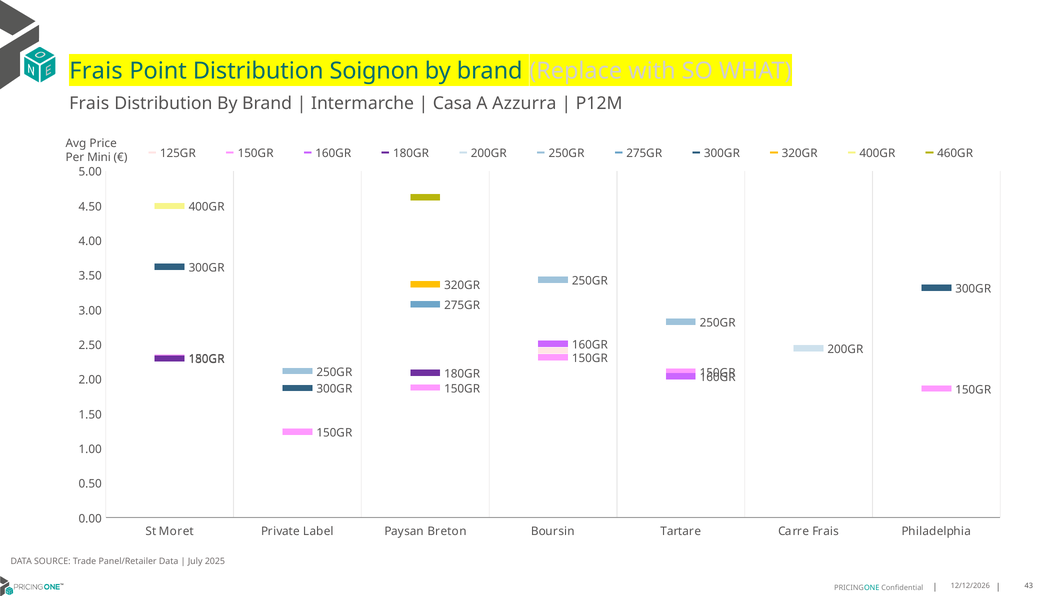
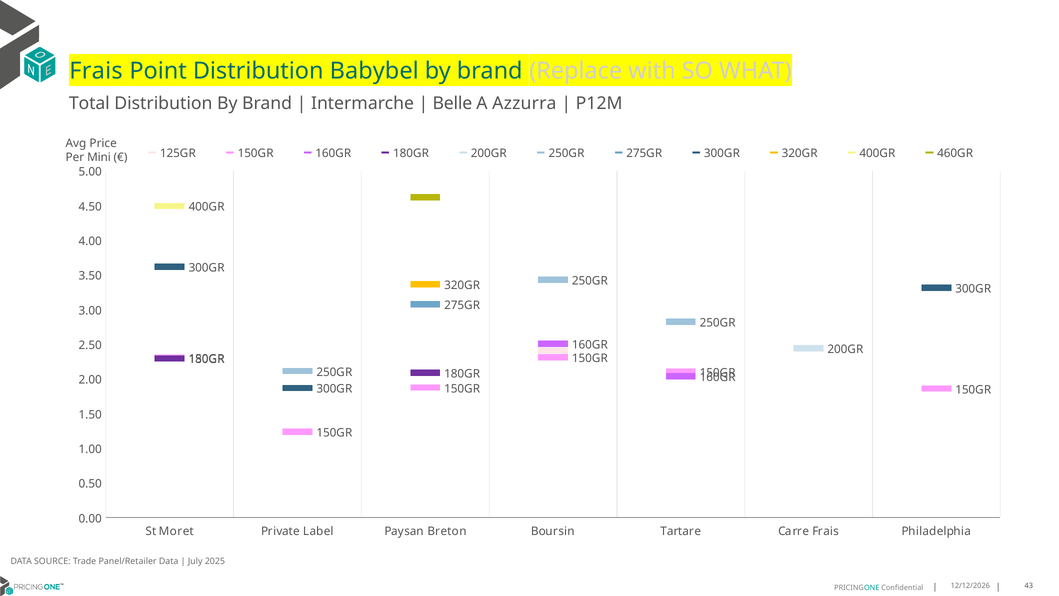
Soignon: Soignon -> Babybel (374, 71)
Frais: Frais -> Total (89, 103)
Casa: Casa -> Belle (452, 103)
